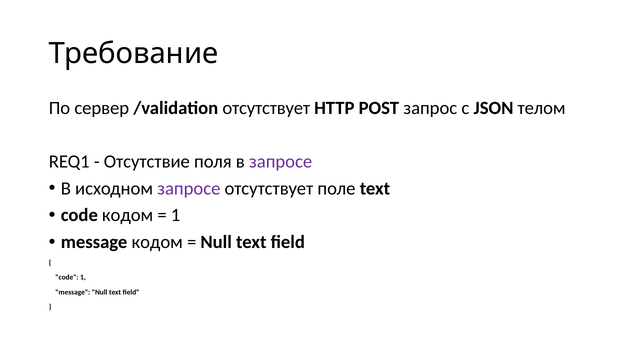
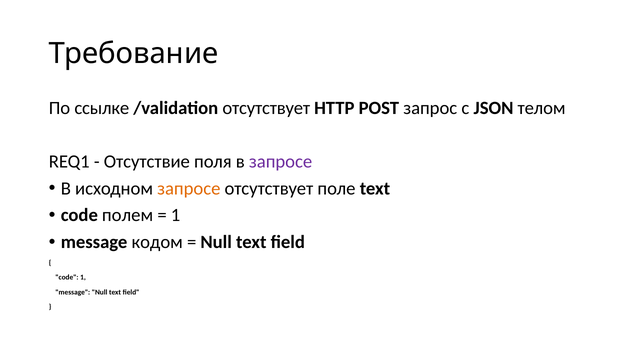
сервер: сервер -> ссылке (102, 108)
запросе colour: purple -> orange (189, 189)
code кодом: кодом -> полем (128, 215)
